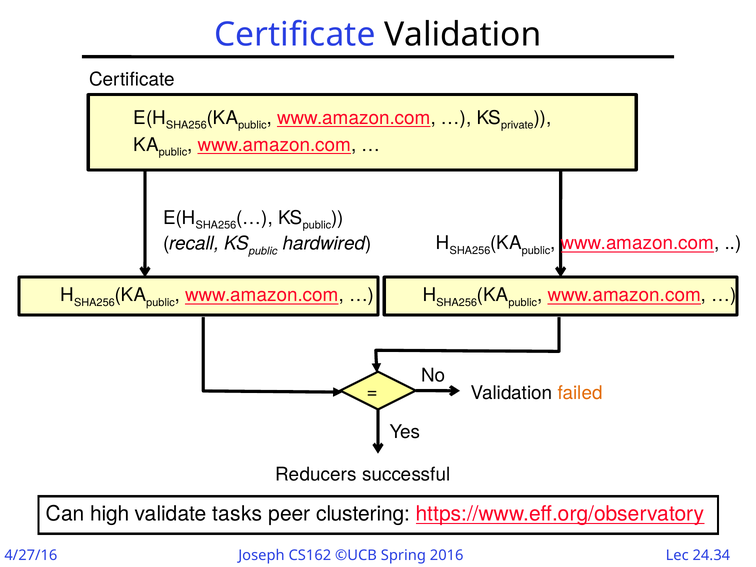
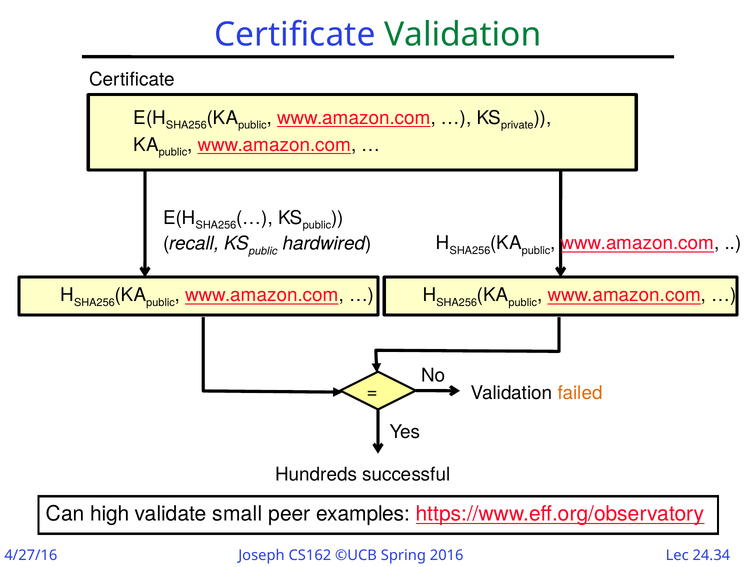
Validation colour: black -> green (463, 34)
Reducers: Reducers -> Hundreds (316, 475)
tasks: tasks -> small (237, 514)
clustering: clustering -> examples (363, 514)
